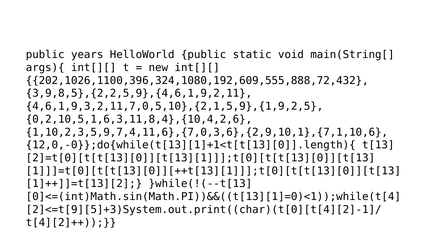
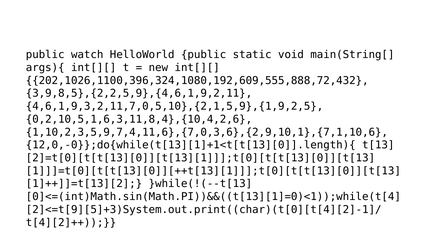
years: years -> watch (87, 55)
